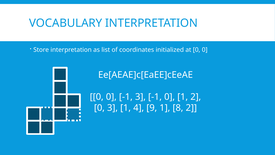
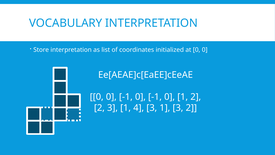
0 0 -1 3: 3 -> 0 (140, 97)
0: 0 -> 2 (99, 108)
4 9: 9 -> 3 (152, 108)
1 8: 8 -> 3 (178, 108)
